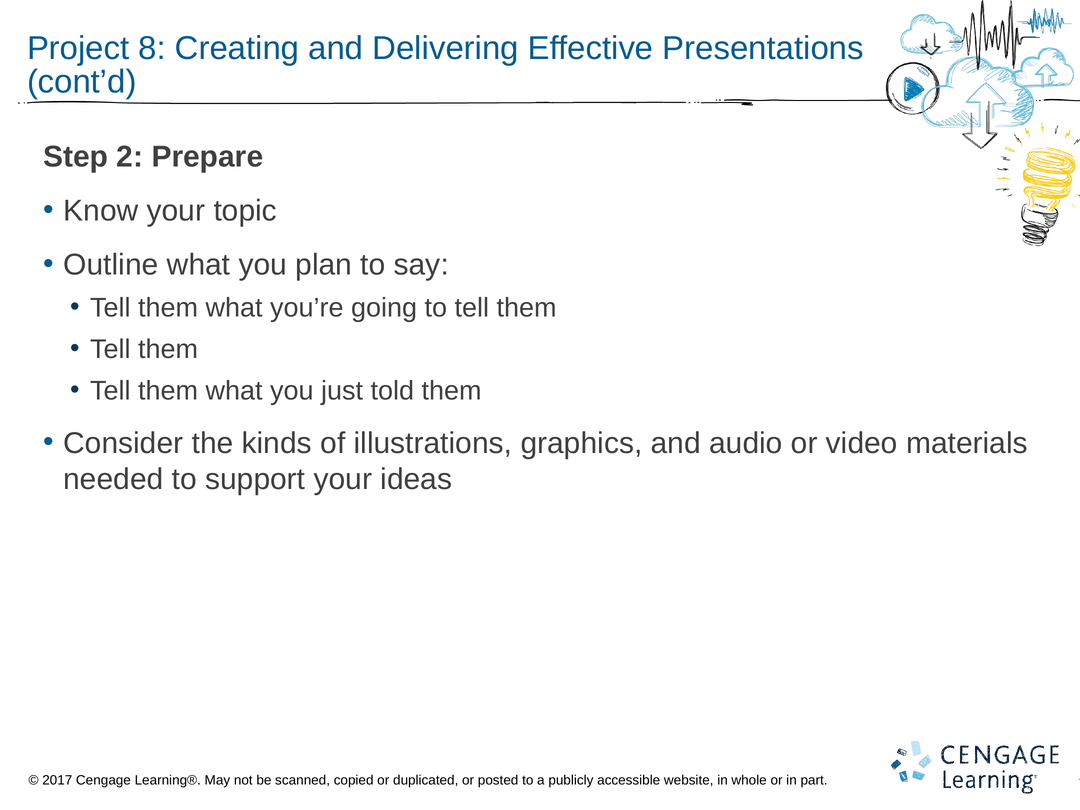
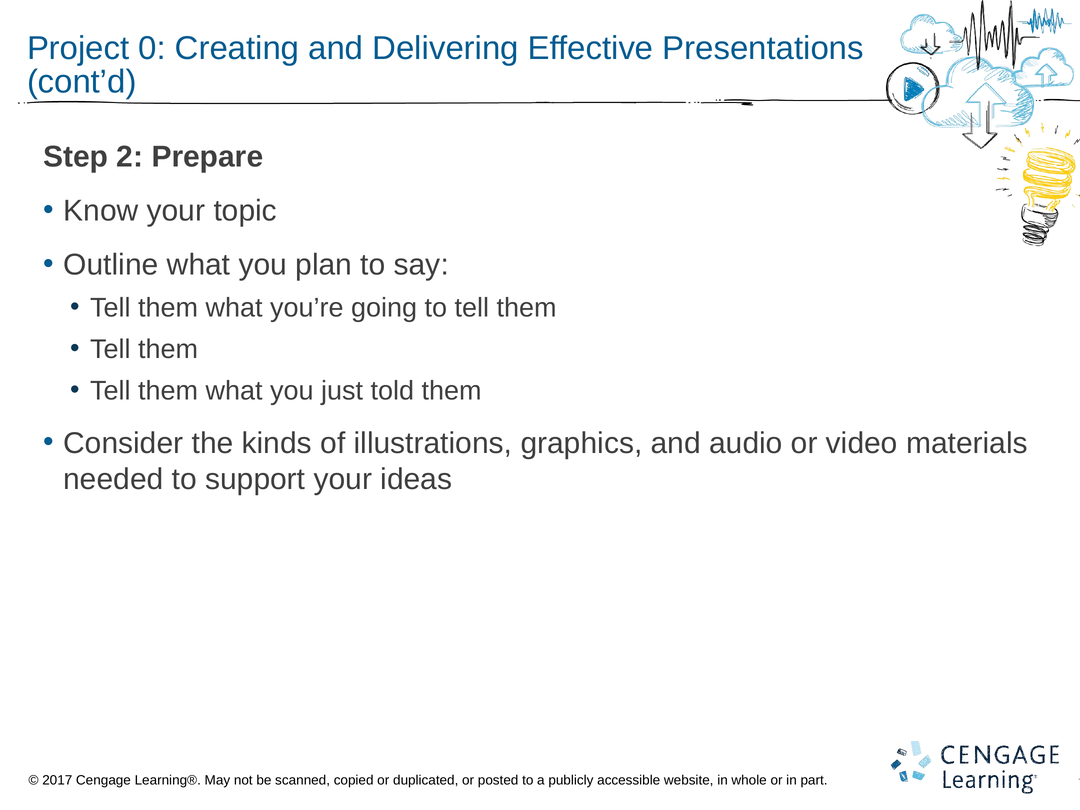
8: 8 -> 0 (152, 48)
